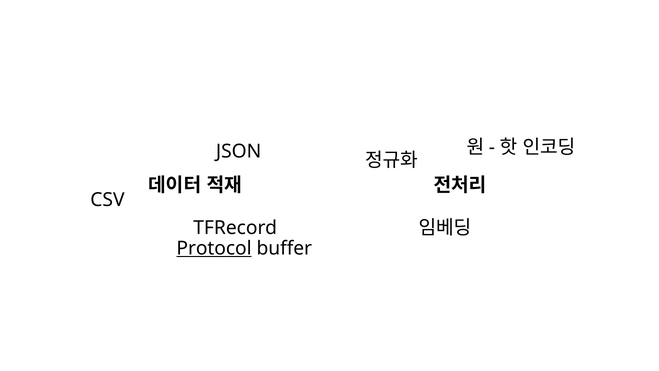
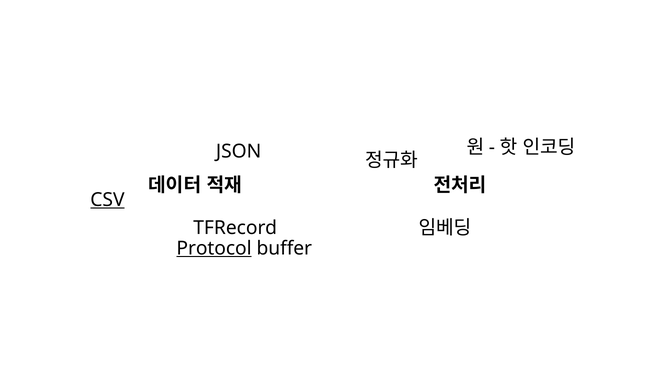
CSV underline: none -> present (107, 200)
